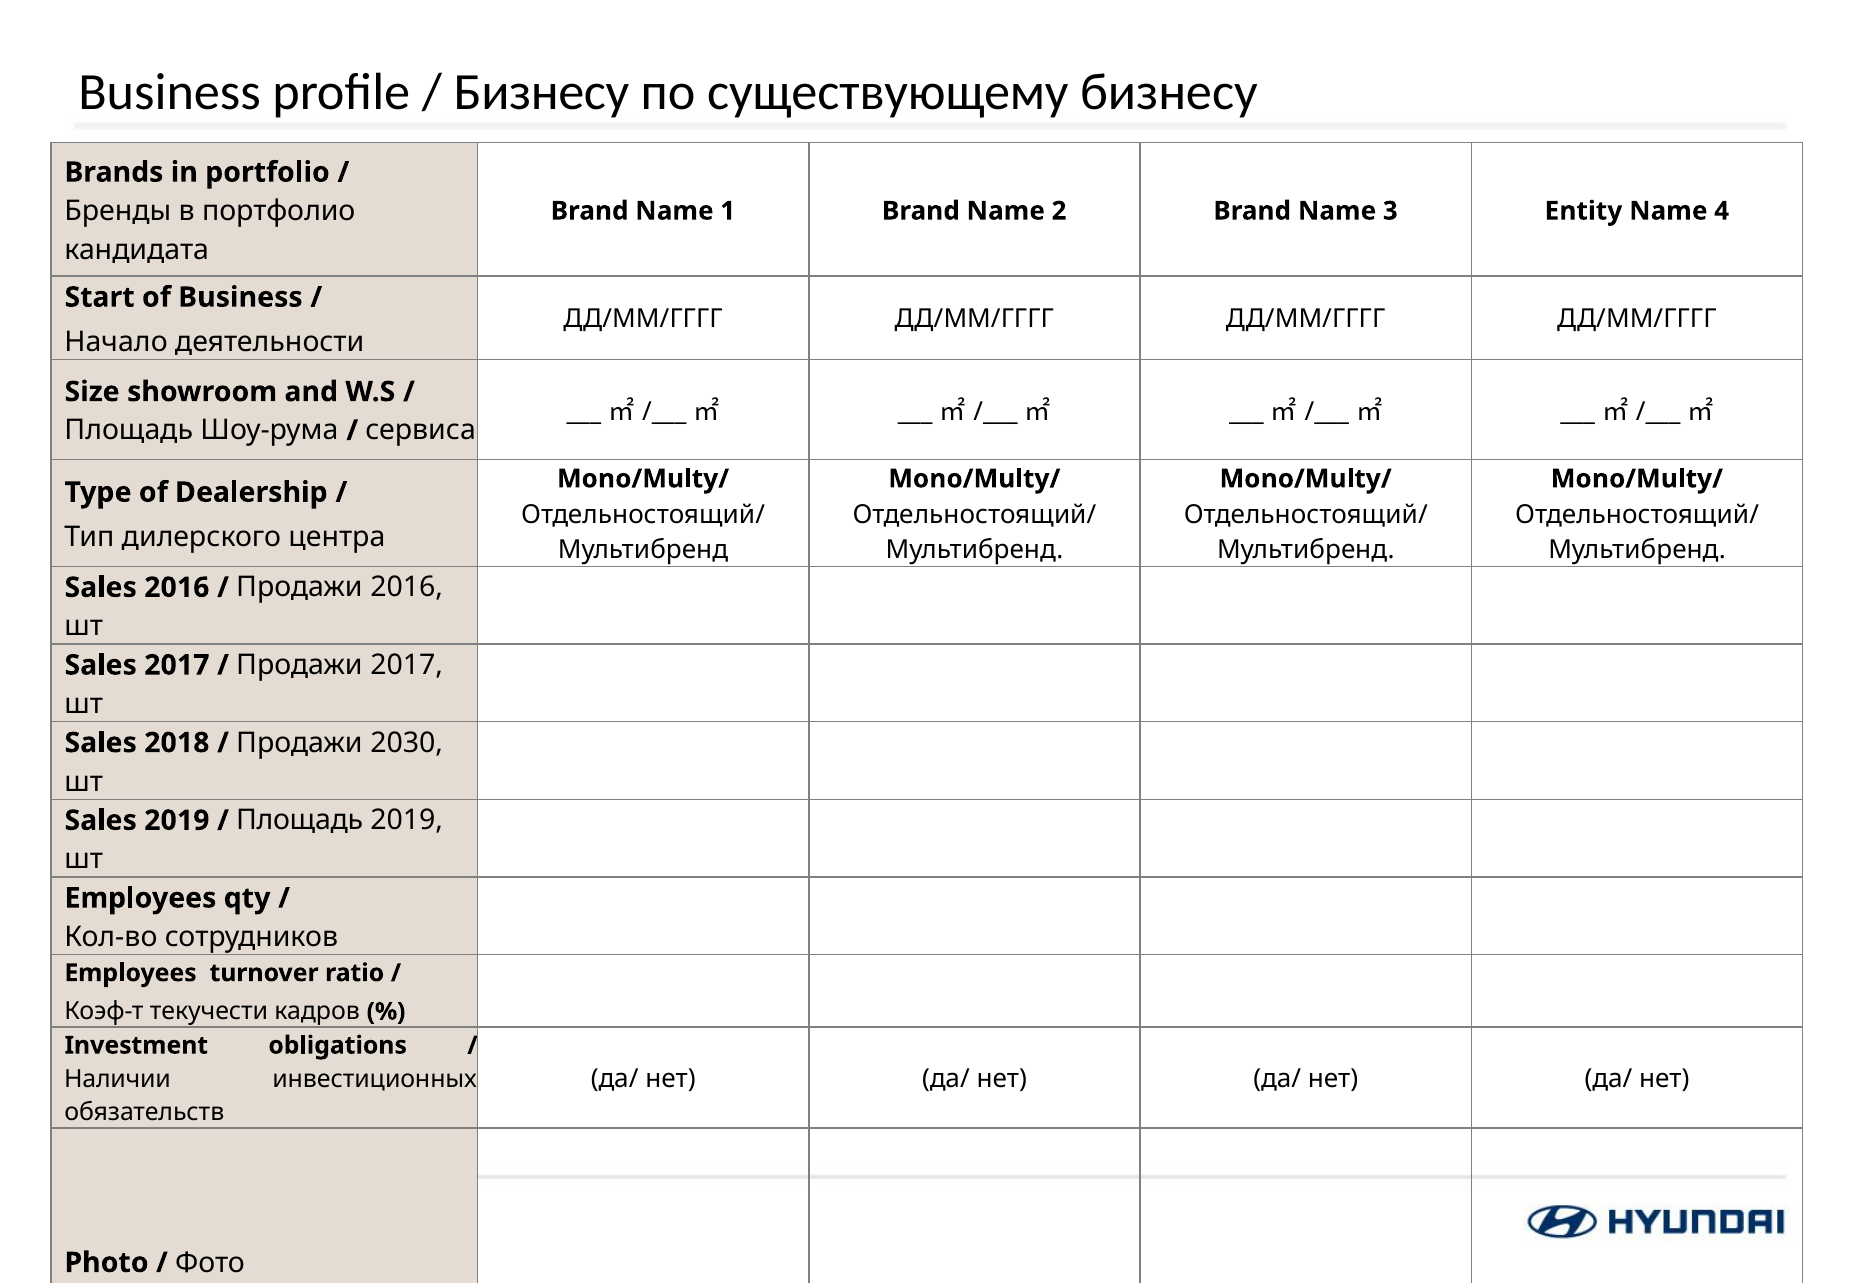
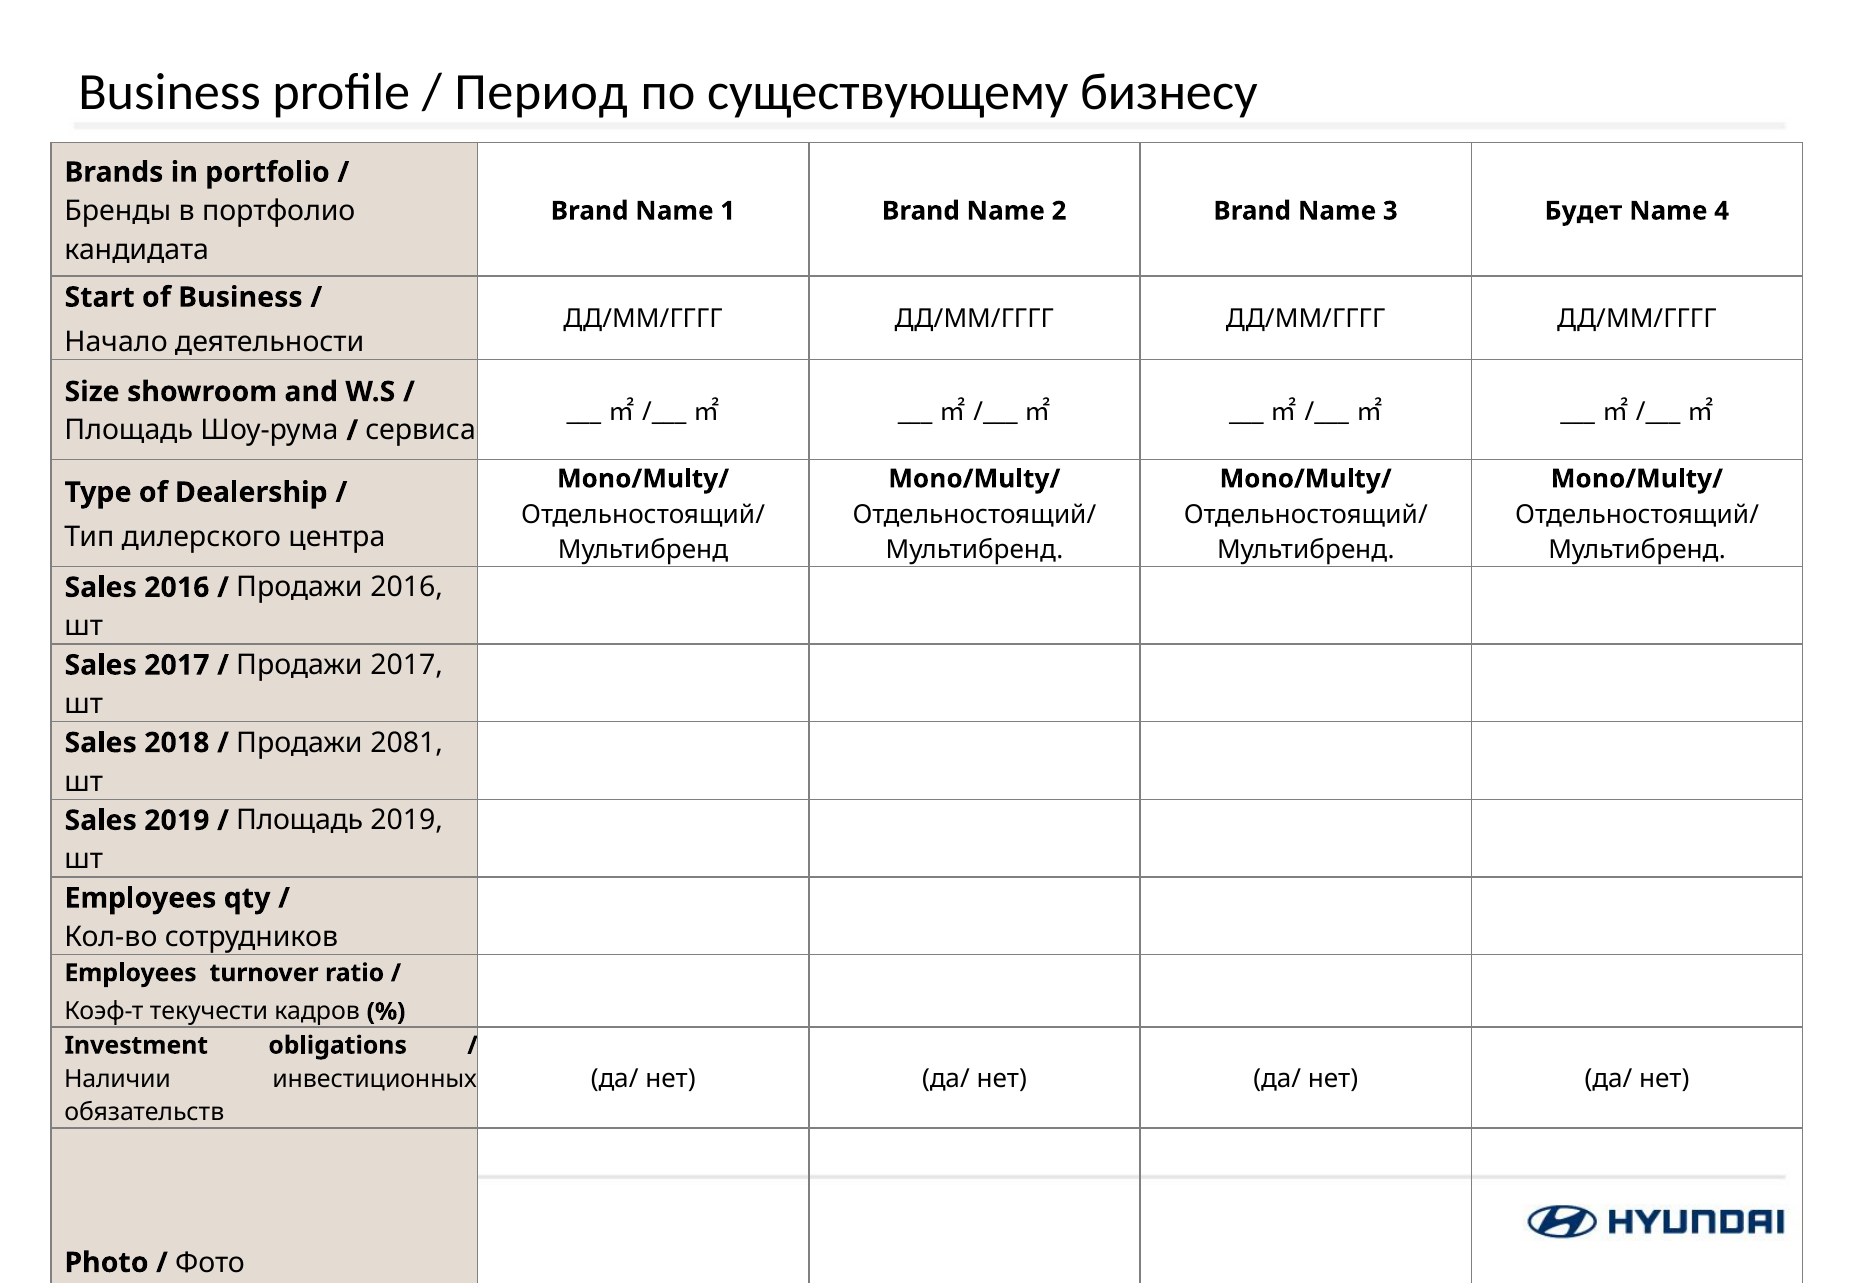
Бизнесу: Бизнесу -> Период (541, 92)
Entity: Entity -> Будет (1583, 211)
2030: 2030 -> 2081 (407, 743)
